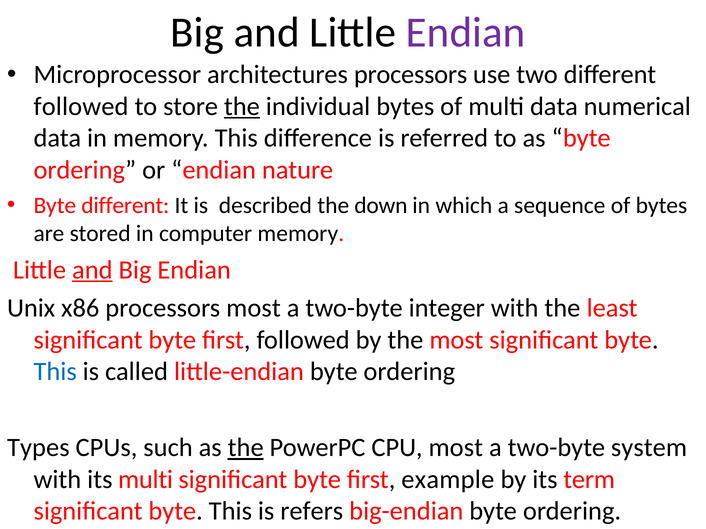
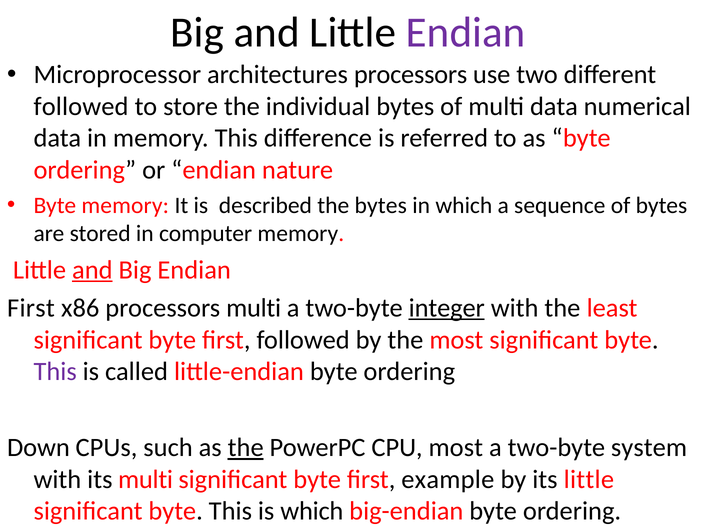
the underline: present -> none (242, 107)
Byte different: different -> memory (125, 205)
the down: down -> bytes (381, 205)
Unix: Unix -> First (31, 308)
processors most: most -> multi (254, 308)
integer underline: none -> present (447, 308)
This colour: blue -> purple (55, 372)
Types: Types -> Down (38, 448)
its term: term -> little (589, 480)
is refers: refers -> which (312, 512)
